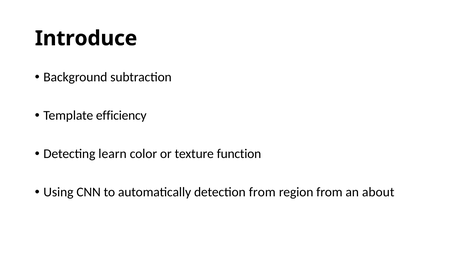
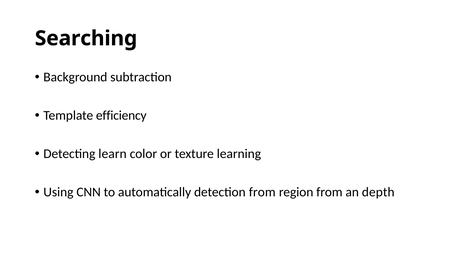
Introduce: Introduce -> Searching (86, 38)
function: function -> learning (239, 154)
about: about -> depth (378, 192)
